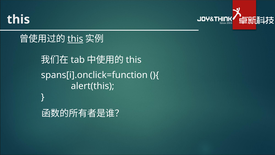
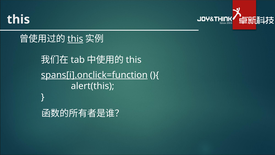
spans[i].onclick=function underline: none -> present (94, 75)
